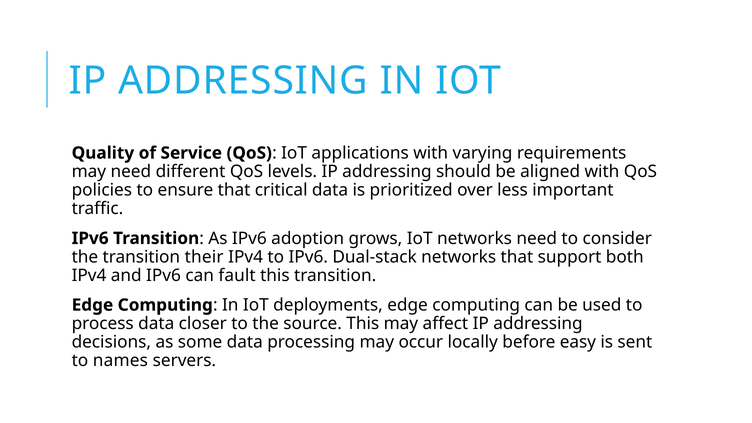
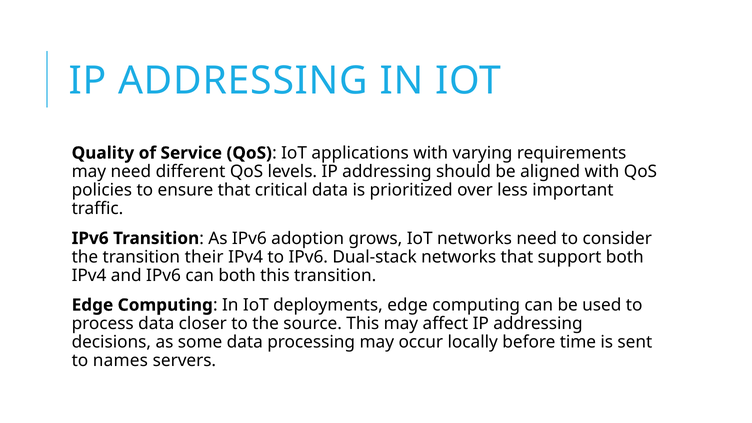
can fault: fault -> both (237, 275)
easy: easy -> time (578, 342)
